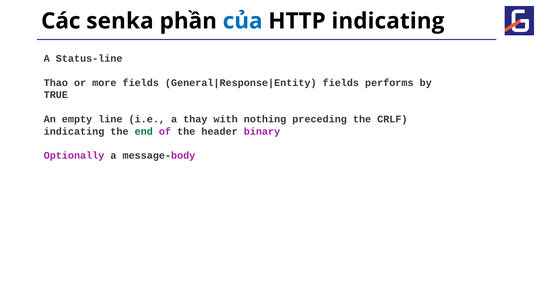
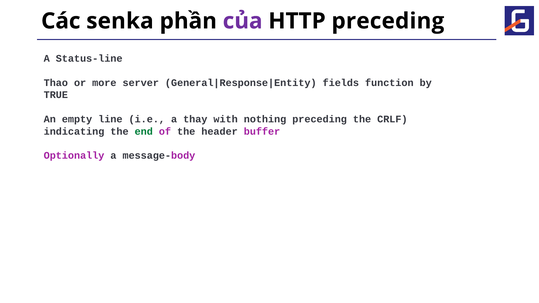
của colour: blue -> purple (243, 21)
HTTP indicating: indicating -> preceding (388, 21)
more fields: fields -> server (141, 83)
performs: performs -> function (389, 83)
binary: binary -> buffer (262, 131)
